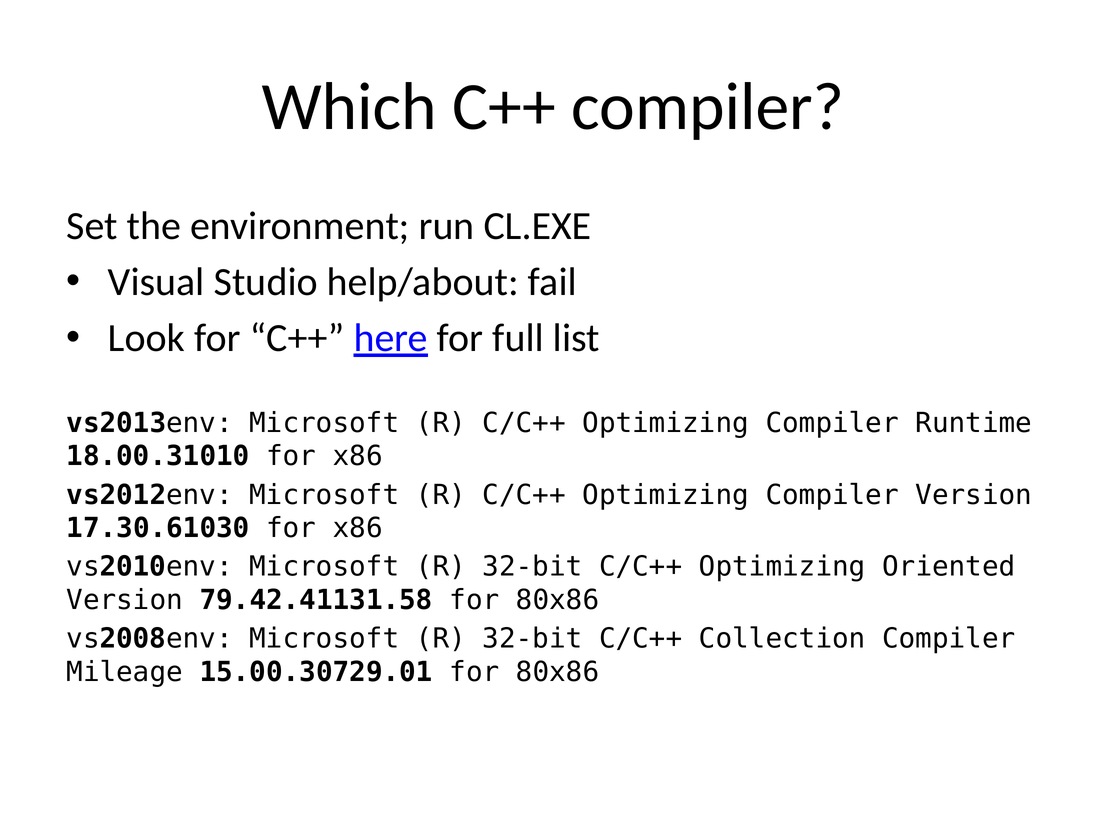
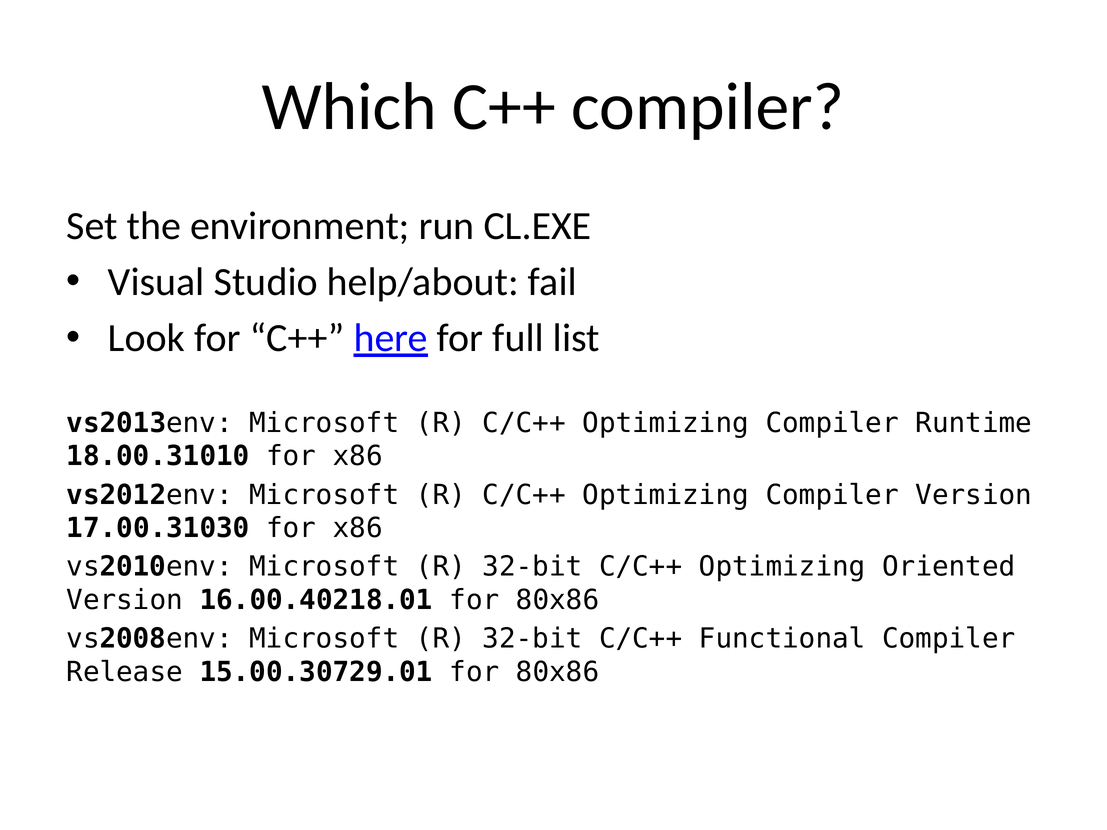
17.30.61030: 17.30.61030 -> 17.00.31030 (158, 528)
79.42.41131.58: 79.42.41131.58 -> 16.00.40218.01 (316, 600)
Collection: Collection -> Functional (782, 639)
Mileage: Mileage -> Release (125, 672)
